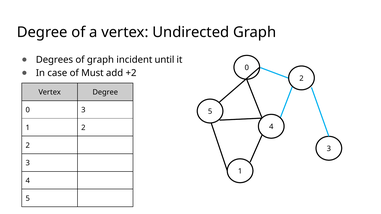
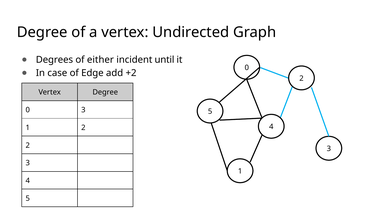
of graph: graph -> either (100, 60)
Must: Must -> Edge (92, 73)
